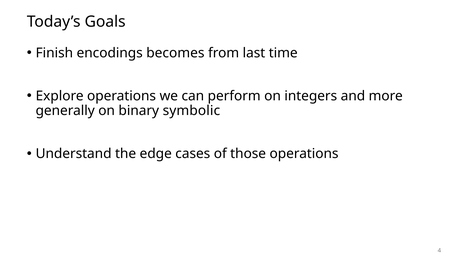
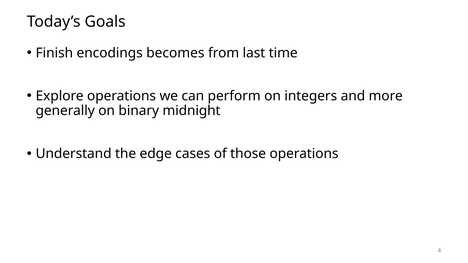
symbolic: symbolic -> midnight (192, 111)
